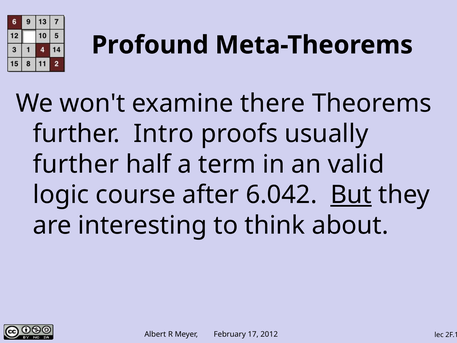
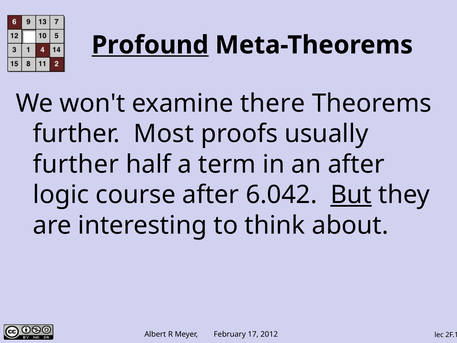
Profound underline: none -> present (150, 45)
Intro: Intro -> Most (164, 134)
an valid: valid -> after (356, 164)
